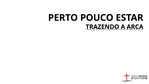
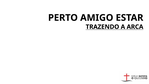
POUCO: POUCO -> AMIGO (97, 18)
